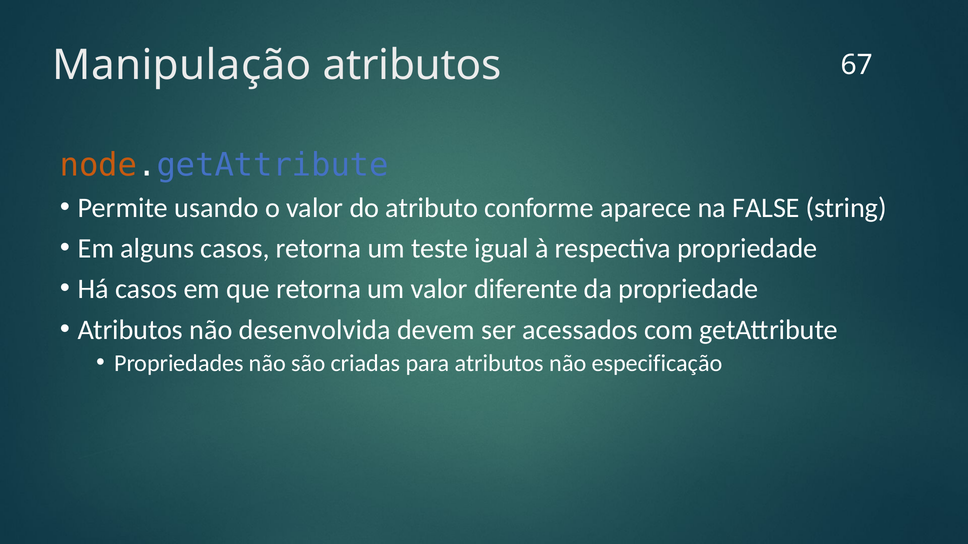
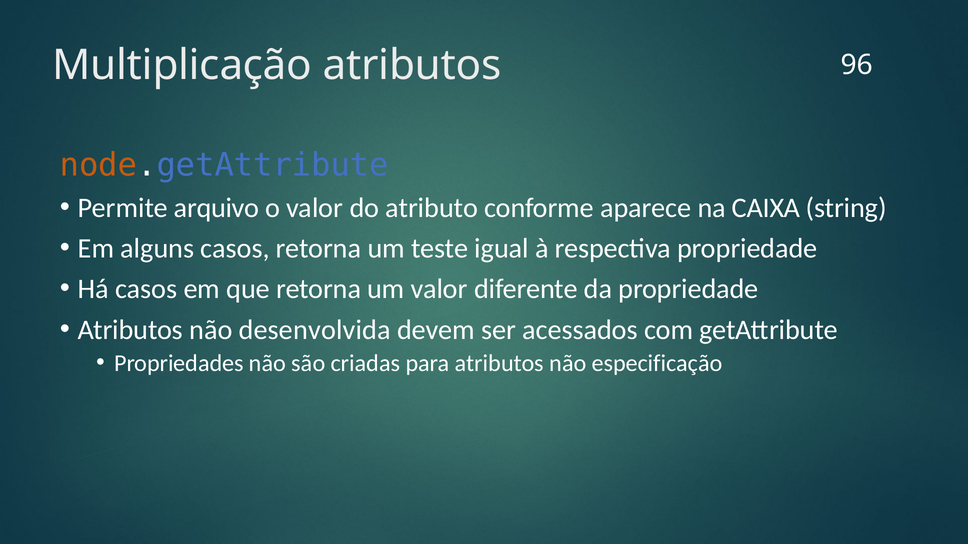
Manipulação: Manipulação -> Multiplicação (182, 65)
67: 67 -> 96 (857, 65)
usando: usando -> arquivo (217, 208)
FALSE: FALSE -> CAIXA (766, 208)
